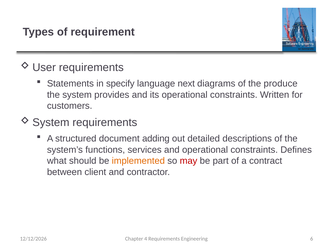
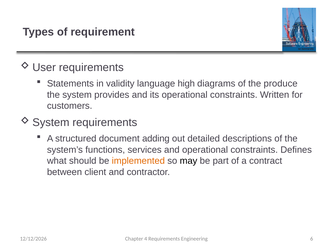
specify: specify -> validity (120, 84)
next: next -> high (186, 84)
may colour: red -> black (189, 161)
